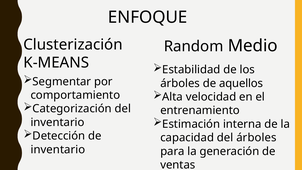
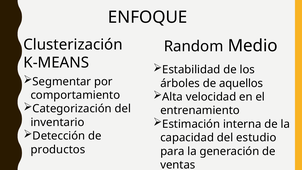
del árboles: árboles -> estudio (256, 138)
inventario: inventario -> productos (58, 149)
